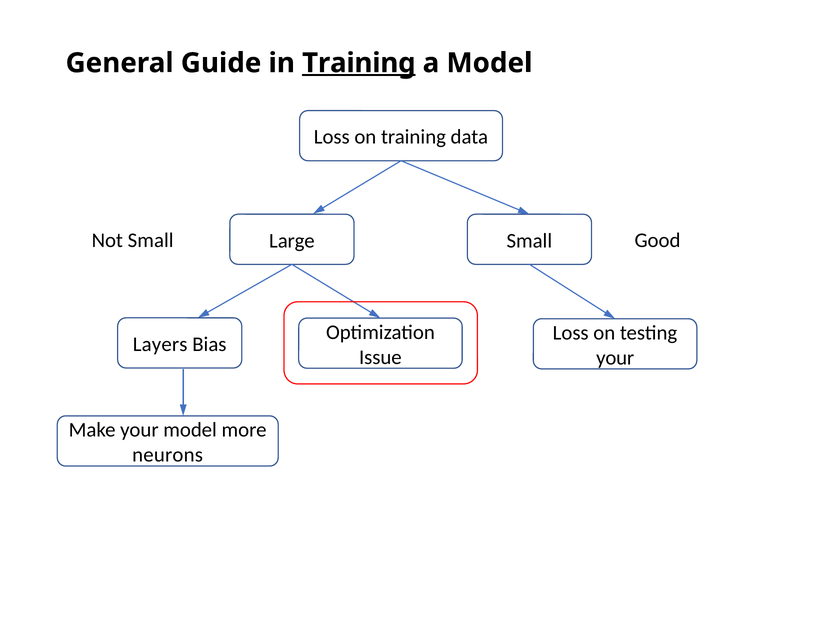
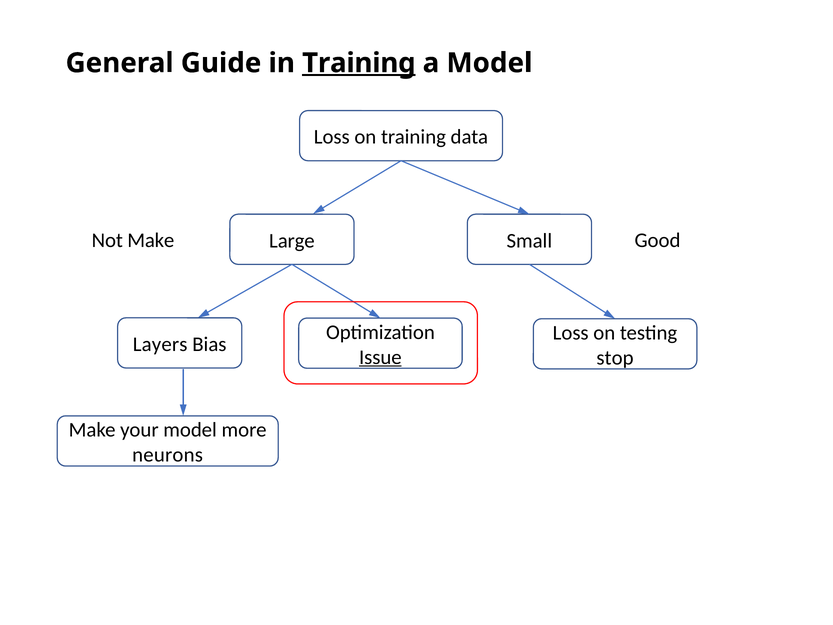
Not Small: Small -> Make (151, 240)
Issue underline: none -> present (380, 357)
your: your -> stop (615, 358)
